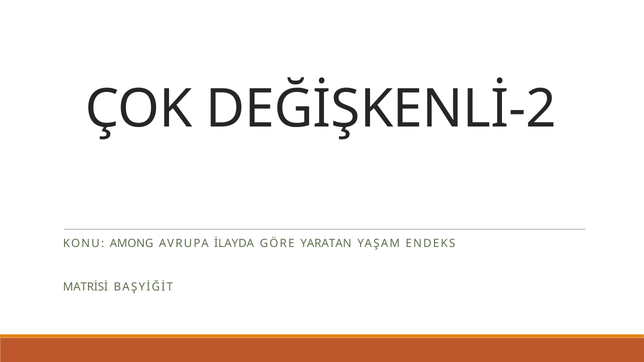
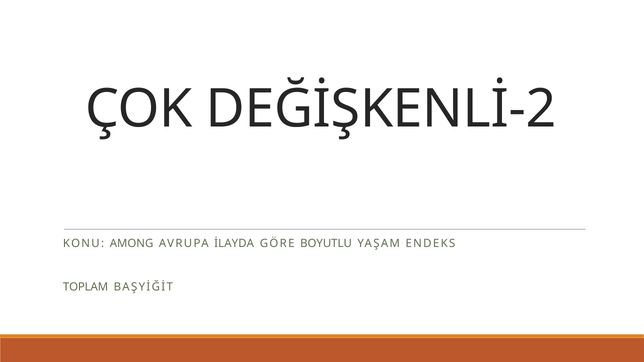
YARATAN: YARATAN -> BOYUTLU (326, 244)
MATRİSİ: MATRİSİ -> TOPLAM (85, 287)
